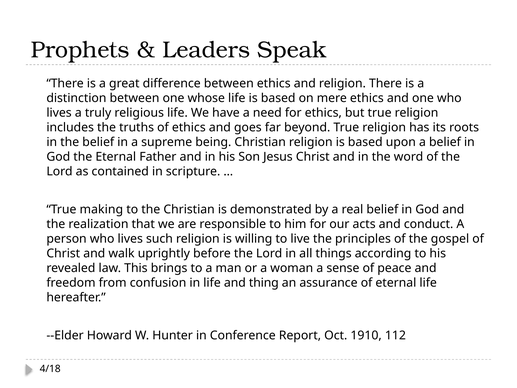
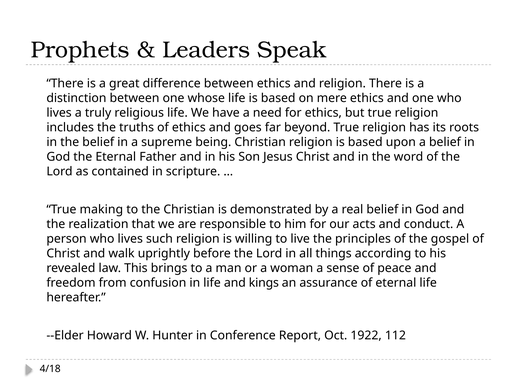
thing: thing -> kings (264, 283)
1910: 1910 -> 1922 (366, 335)
